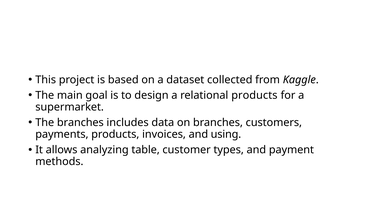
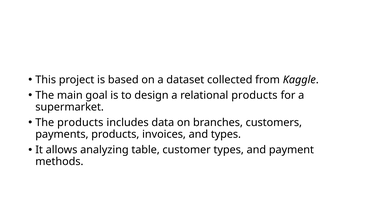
The branches: branches -> products (80, 123)
and using: using -> types (226, 134)
